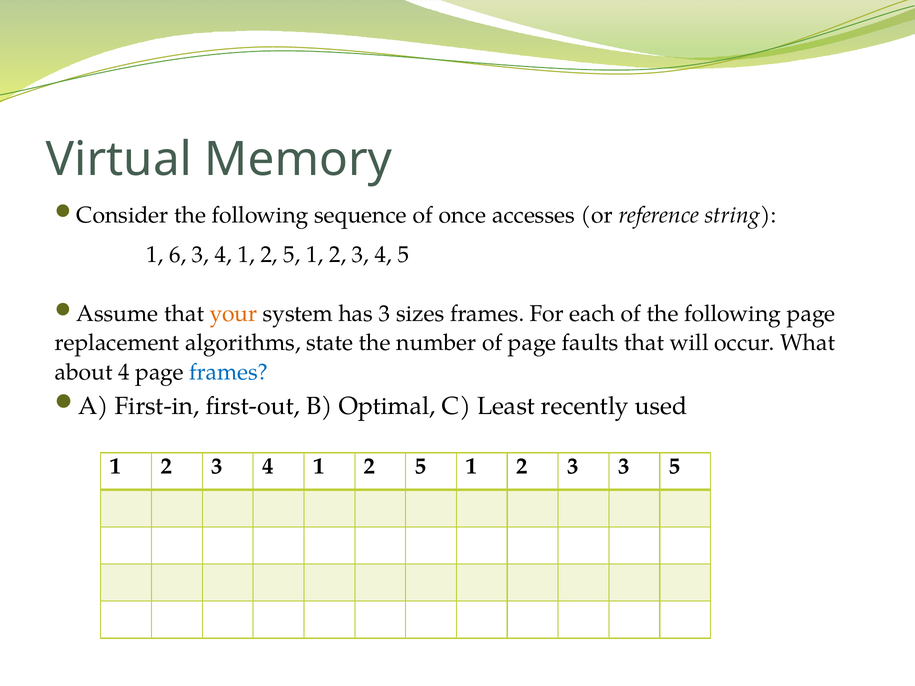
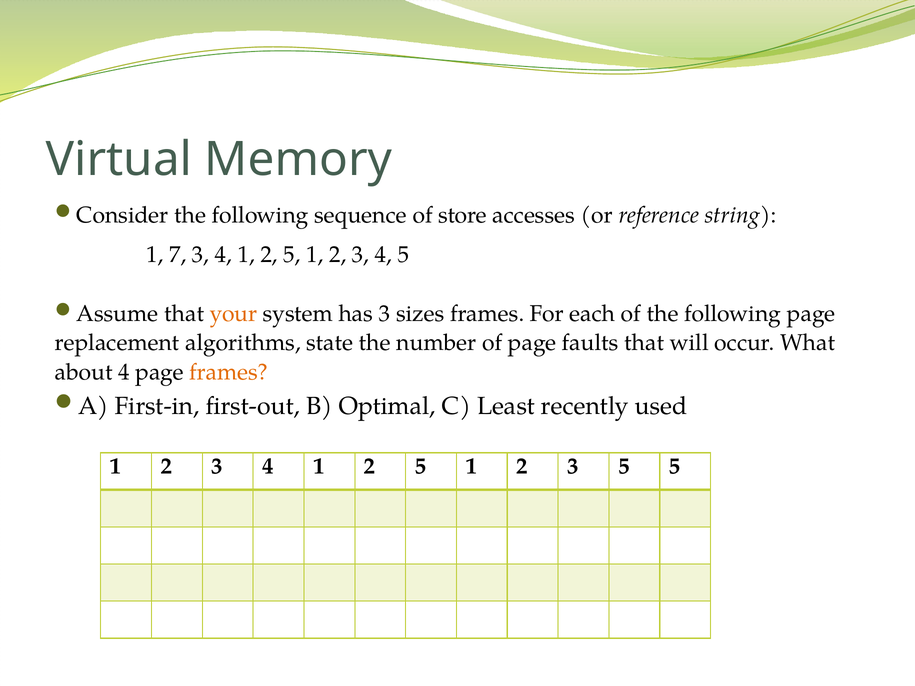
once: once -> store (463, 215)
6: 6 -> 7 (178, 255)
frames colour: blue -> orange (229, 372)
3 3: 3 -> 5 (624, 466)
